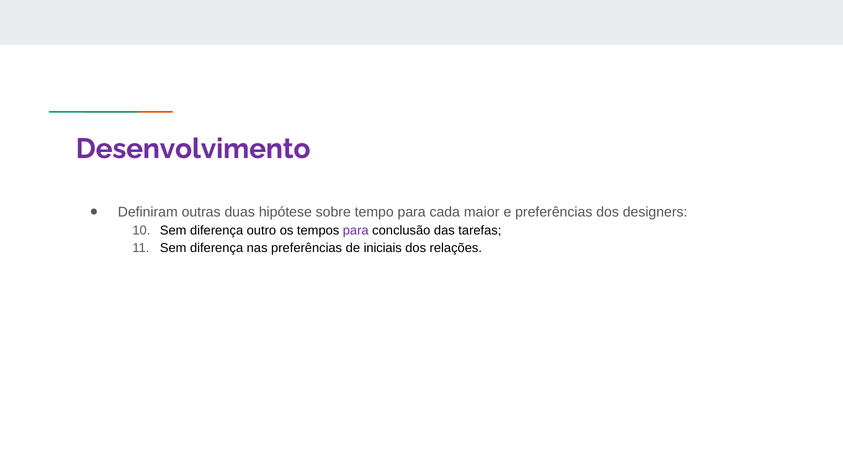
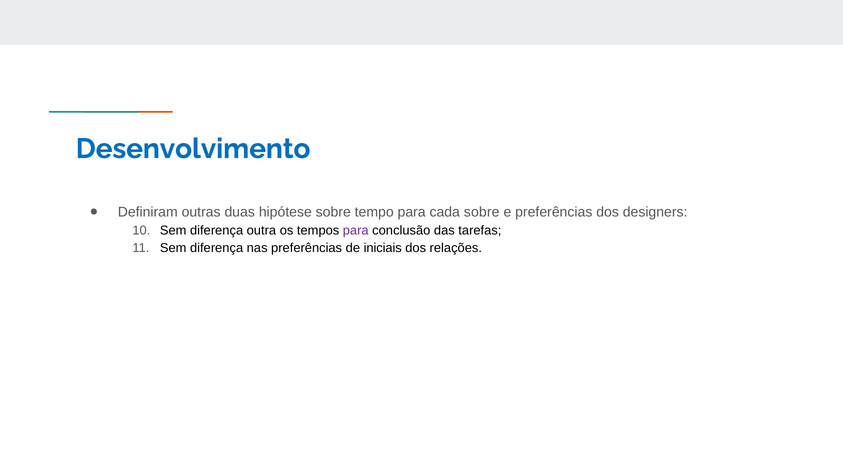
Desenvolvimento colour: purple -> blue (193, 149)
cada maior: maior -> sobre (482, 212)
outro: outro -> outra (261, 230)
